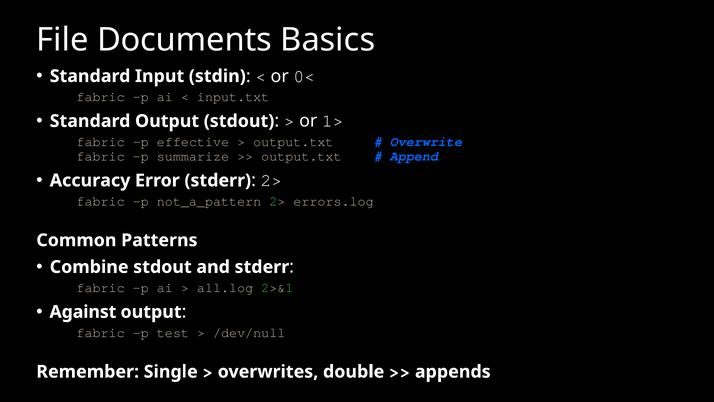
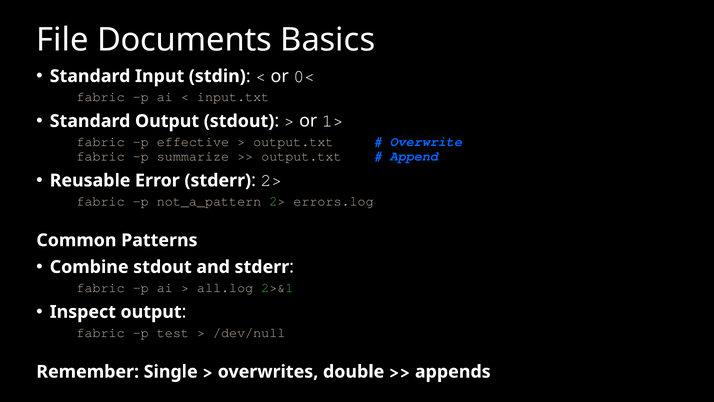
Accuracy: Accuracy -> Reusable (90, 180)
Against: Against -> Inspect (83, 312)
